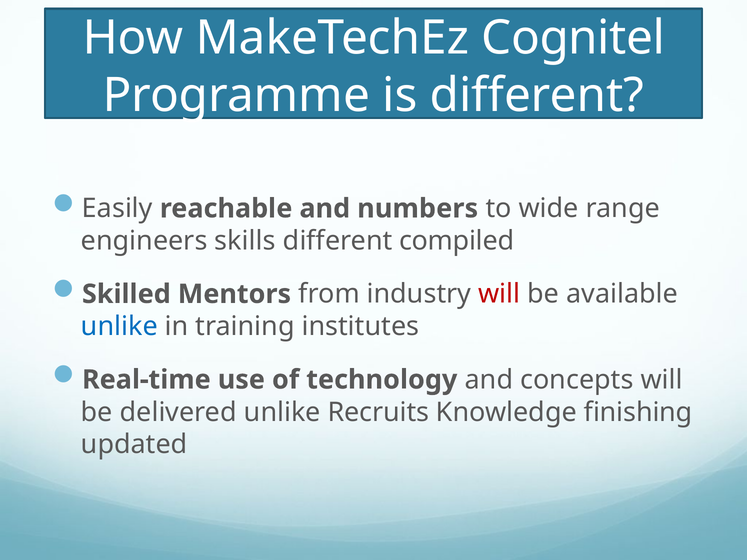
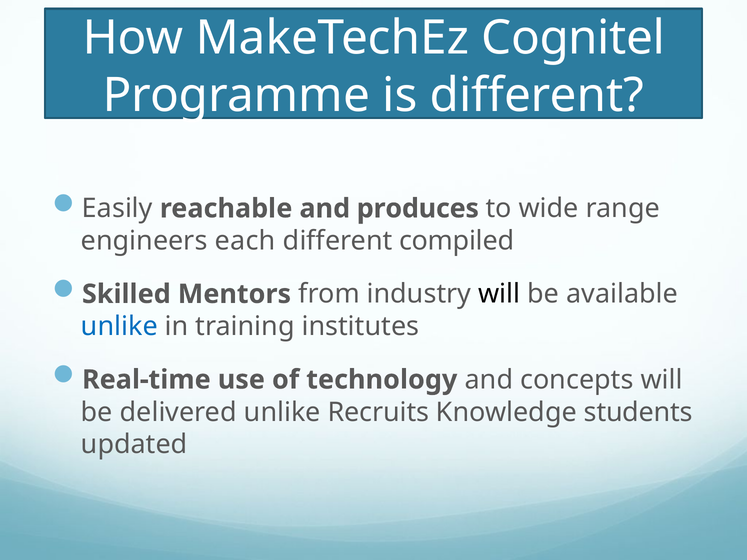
numbers: numbers -> produces (418, 209)
skills: skills -> each (245, 241)
will colour: red -> black (499, 294)
finishing: finishing -> students (638, 412)
